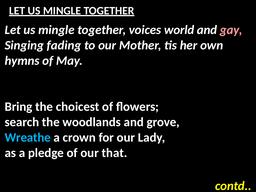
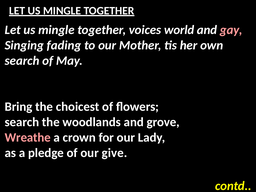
hymns: hymns -> search (22, 61)
Wreathe colour: light blue -> pink (28, 137)
that: that -> give (114, 153)
